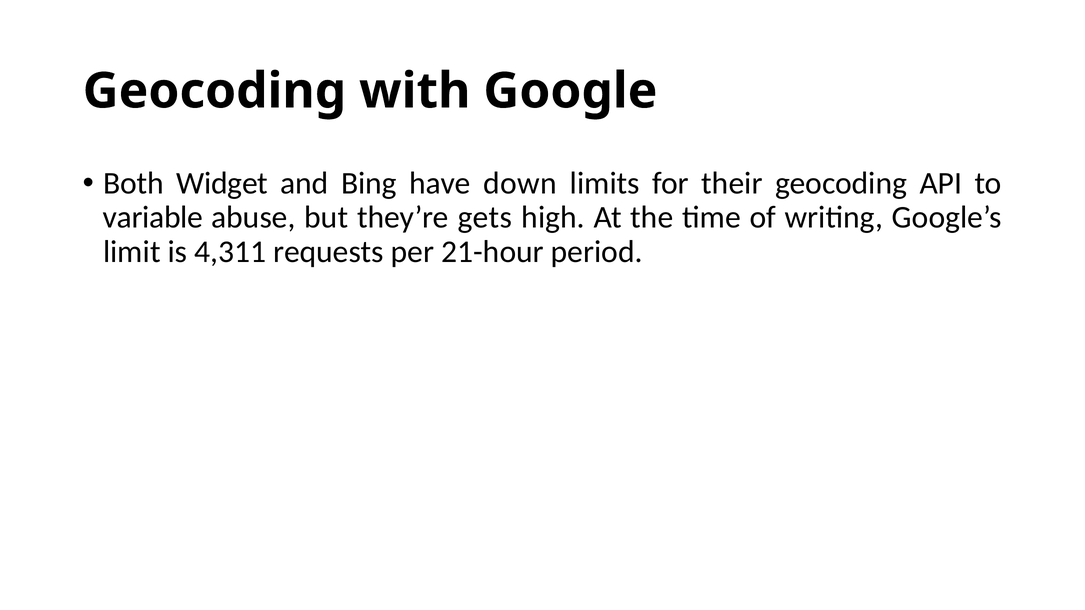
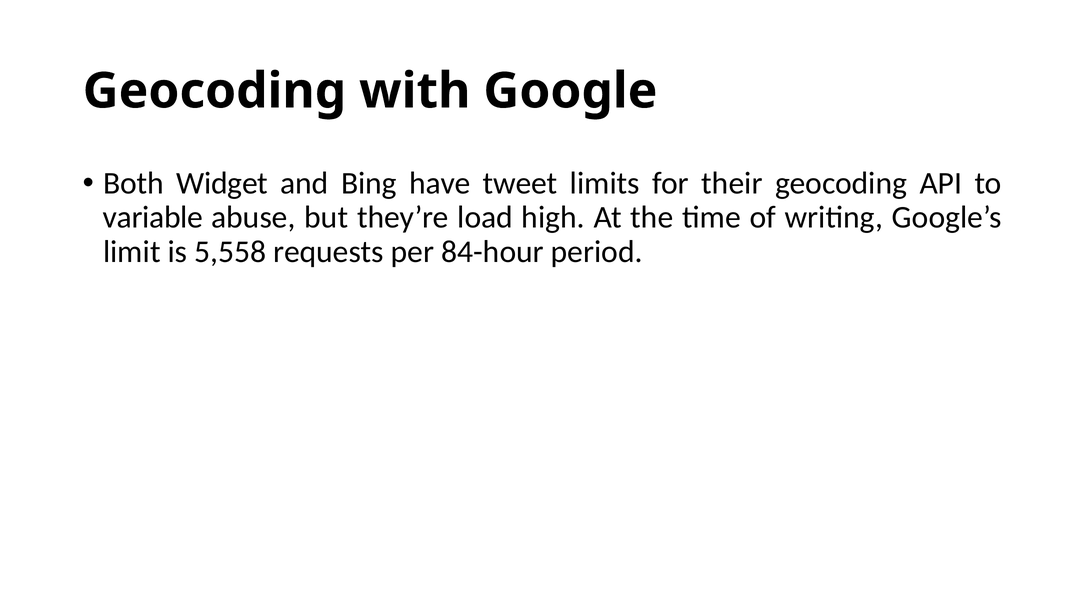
down: down -> tweet (520, 183)
gets: gets -> load (485, 218)
4,311: 4,311 -> 5,558 (230, 252)
21-hour: 21-hour -> 84-hour (493, 252)
